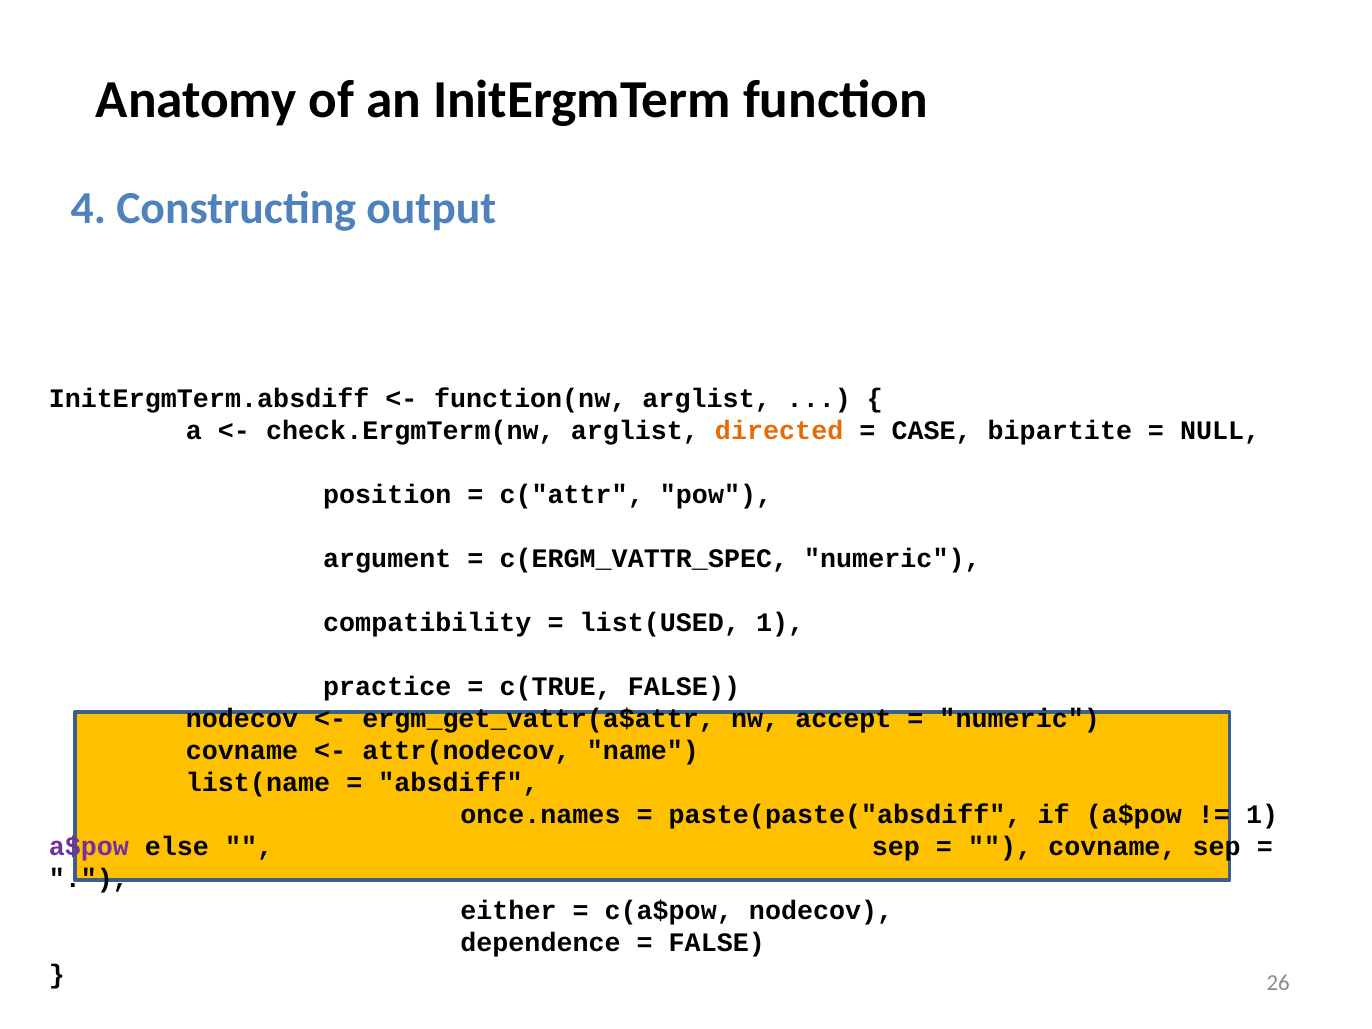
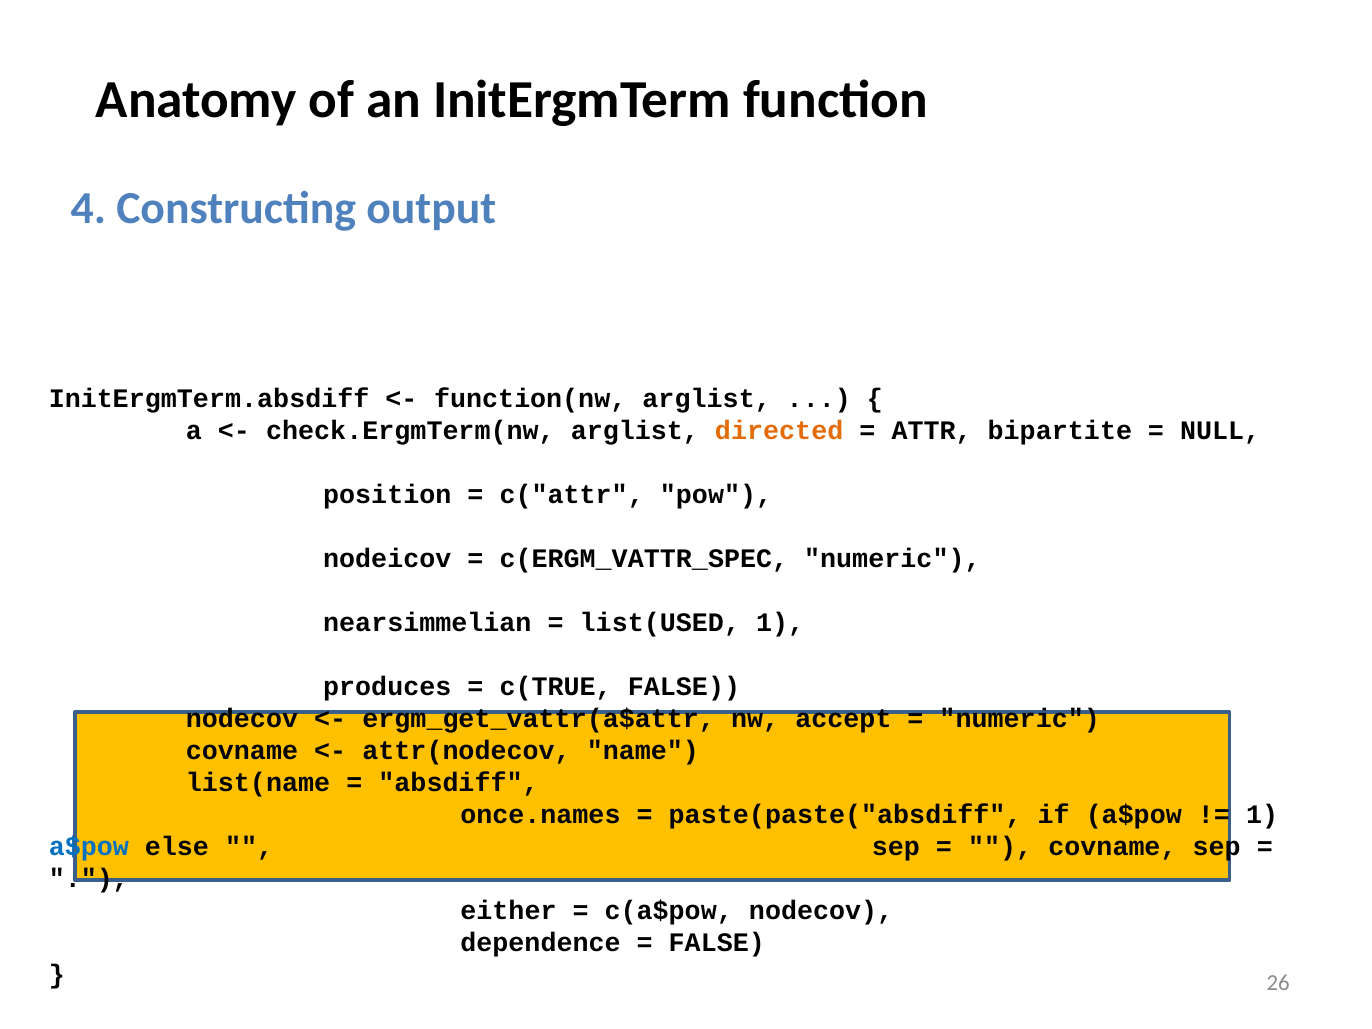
CASE: CASE -> ATTR (932, 430)
argument: argument -> nodeicov (387, 558)
compatibility: compatibility -> nearsimmelian (427, 622)
practice: practice -> produces (387, 687)
a$pow colour: purple -> blue (89, 847)
